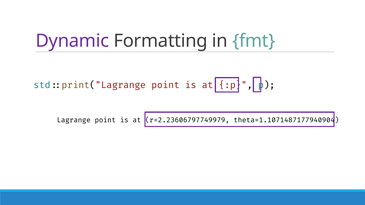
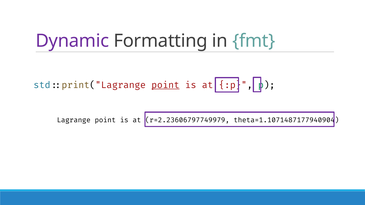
point underline: none -> present (165, 85)
